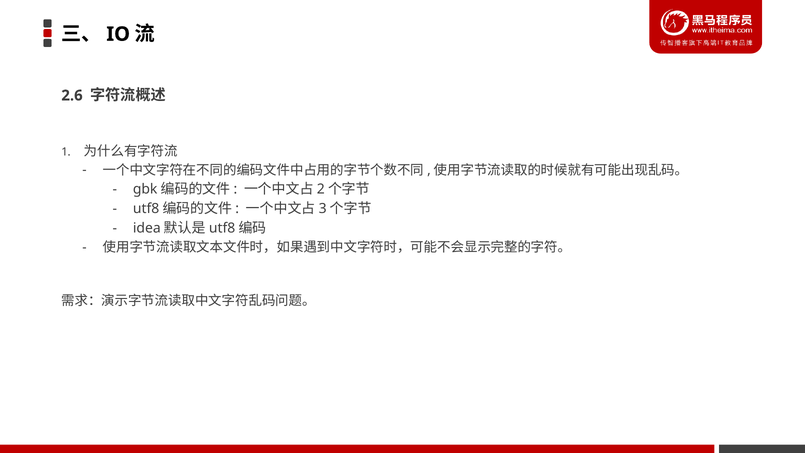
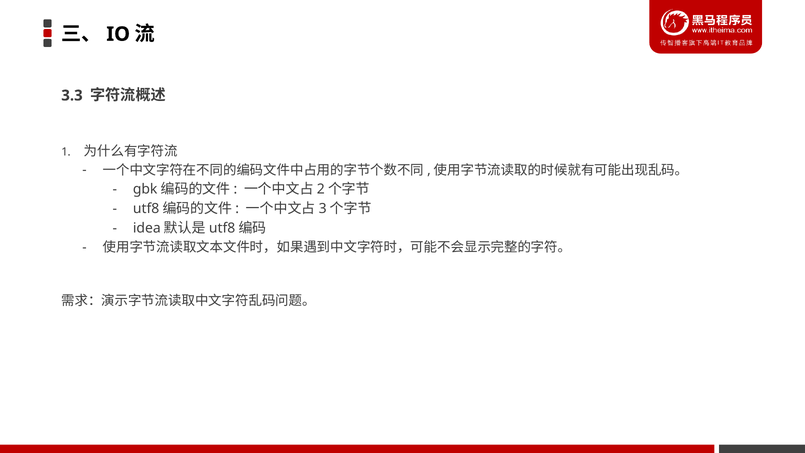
2.6: 2.6 -> 3.3 (72, 95)
